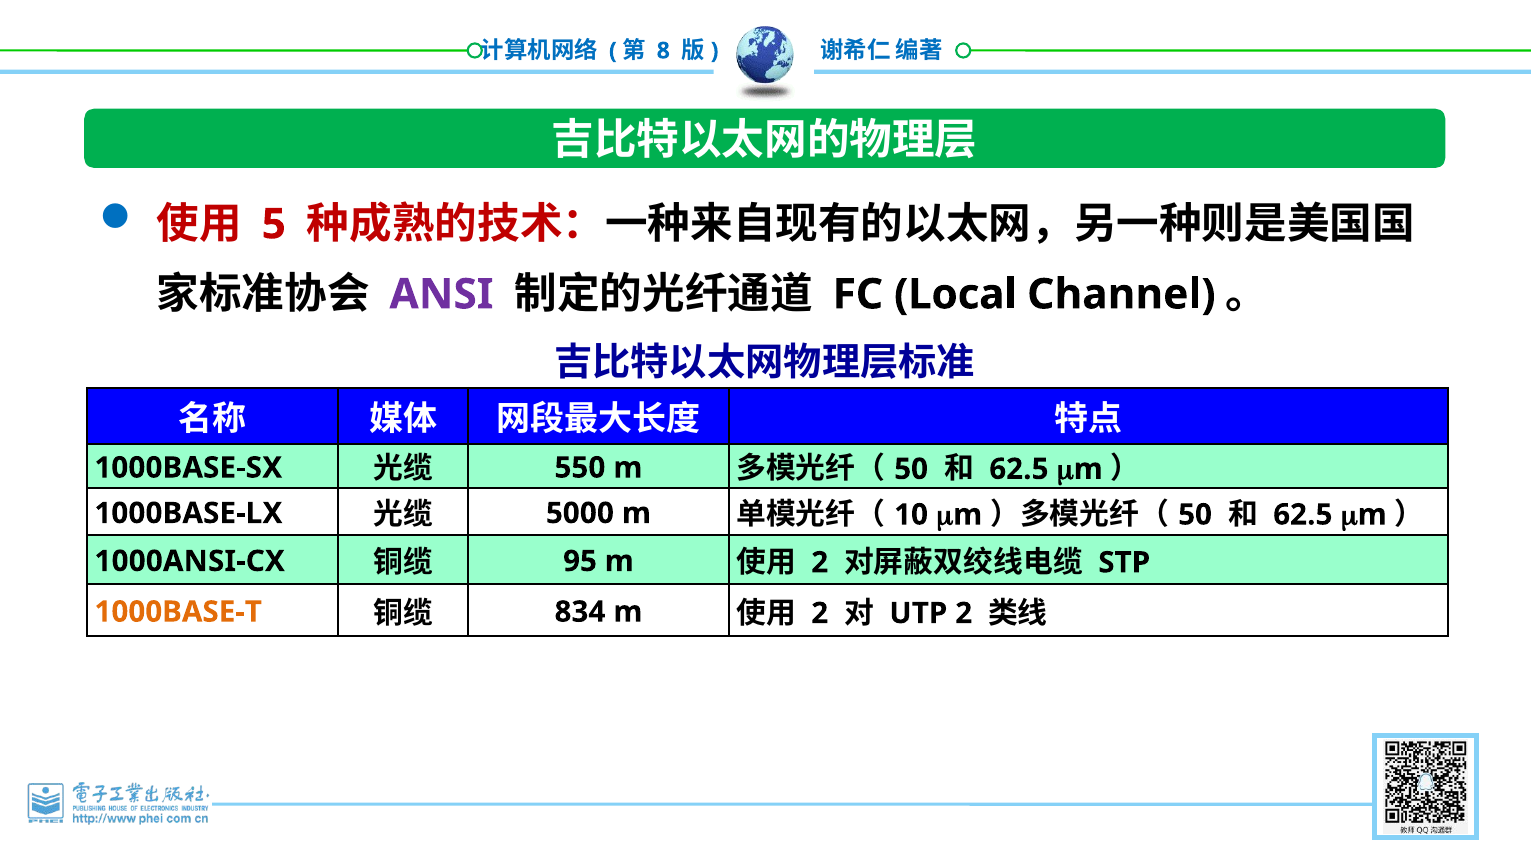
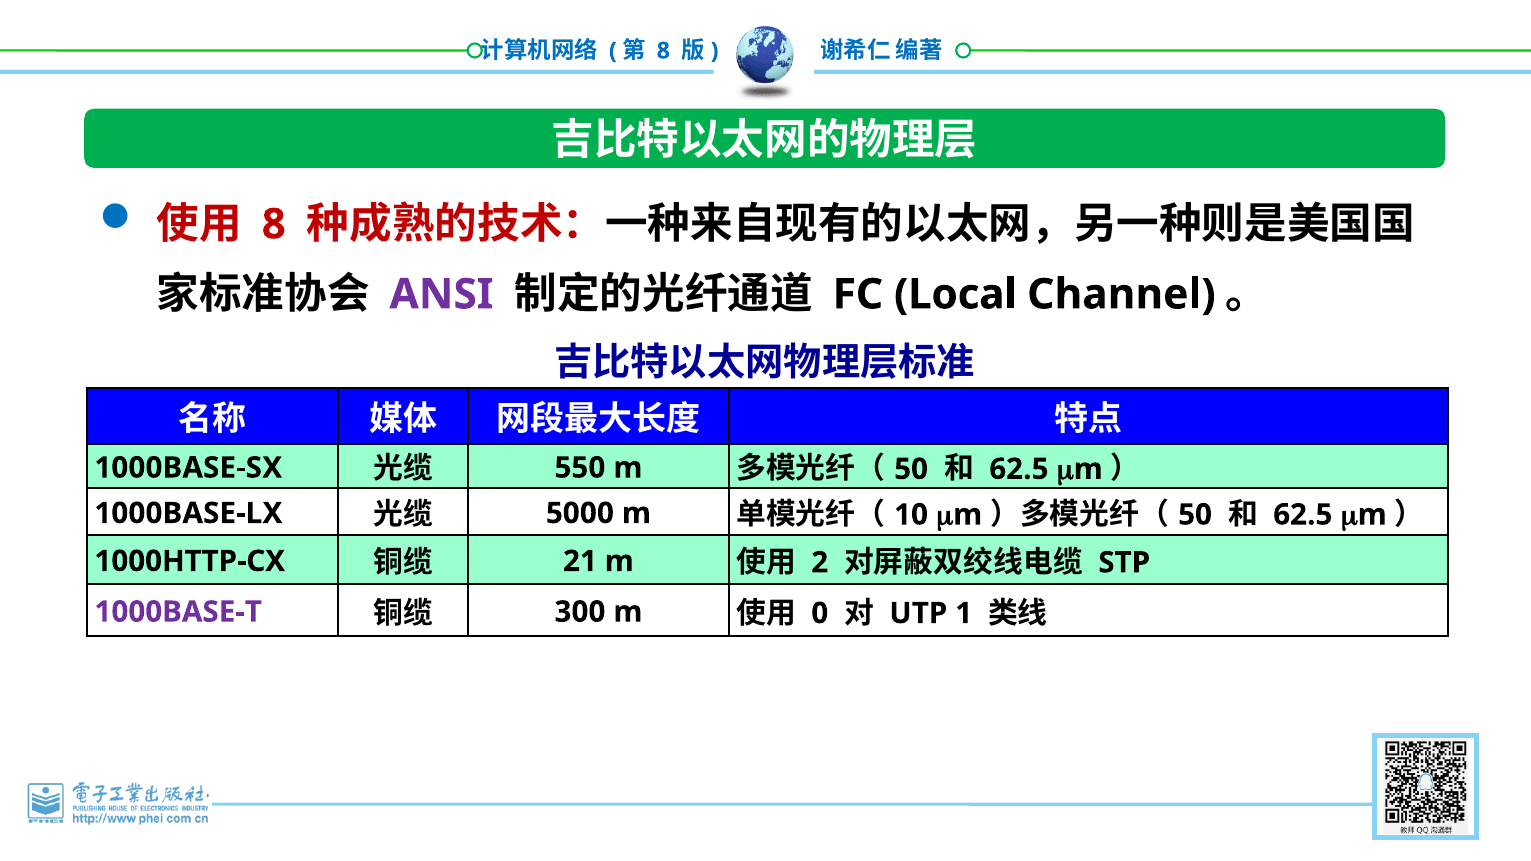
5: 5 -> 8 (274, 224)
1000ANSI-CX: 1000ANSI-CX -> 1000HTTP-CX (190, 561)
95: 95 -> 21 (580, 561)
1000BASE-T colour: orange -> purple (178, 612)
834: 834 -> 300 (580, 612)
2: 2 -> 0 (820, 613)
UTP 2: 2 -> 1 (964, 613)
